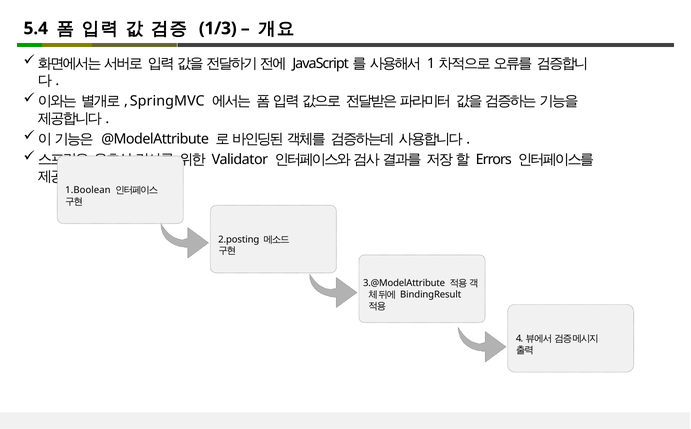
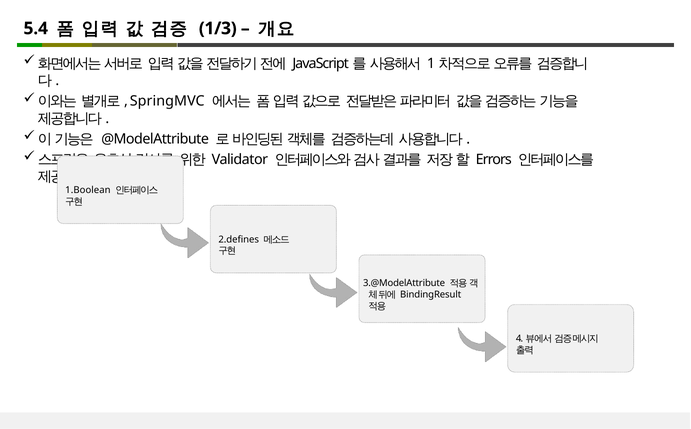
2.posting: 2.posting -> 2.defines (239, 239)
